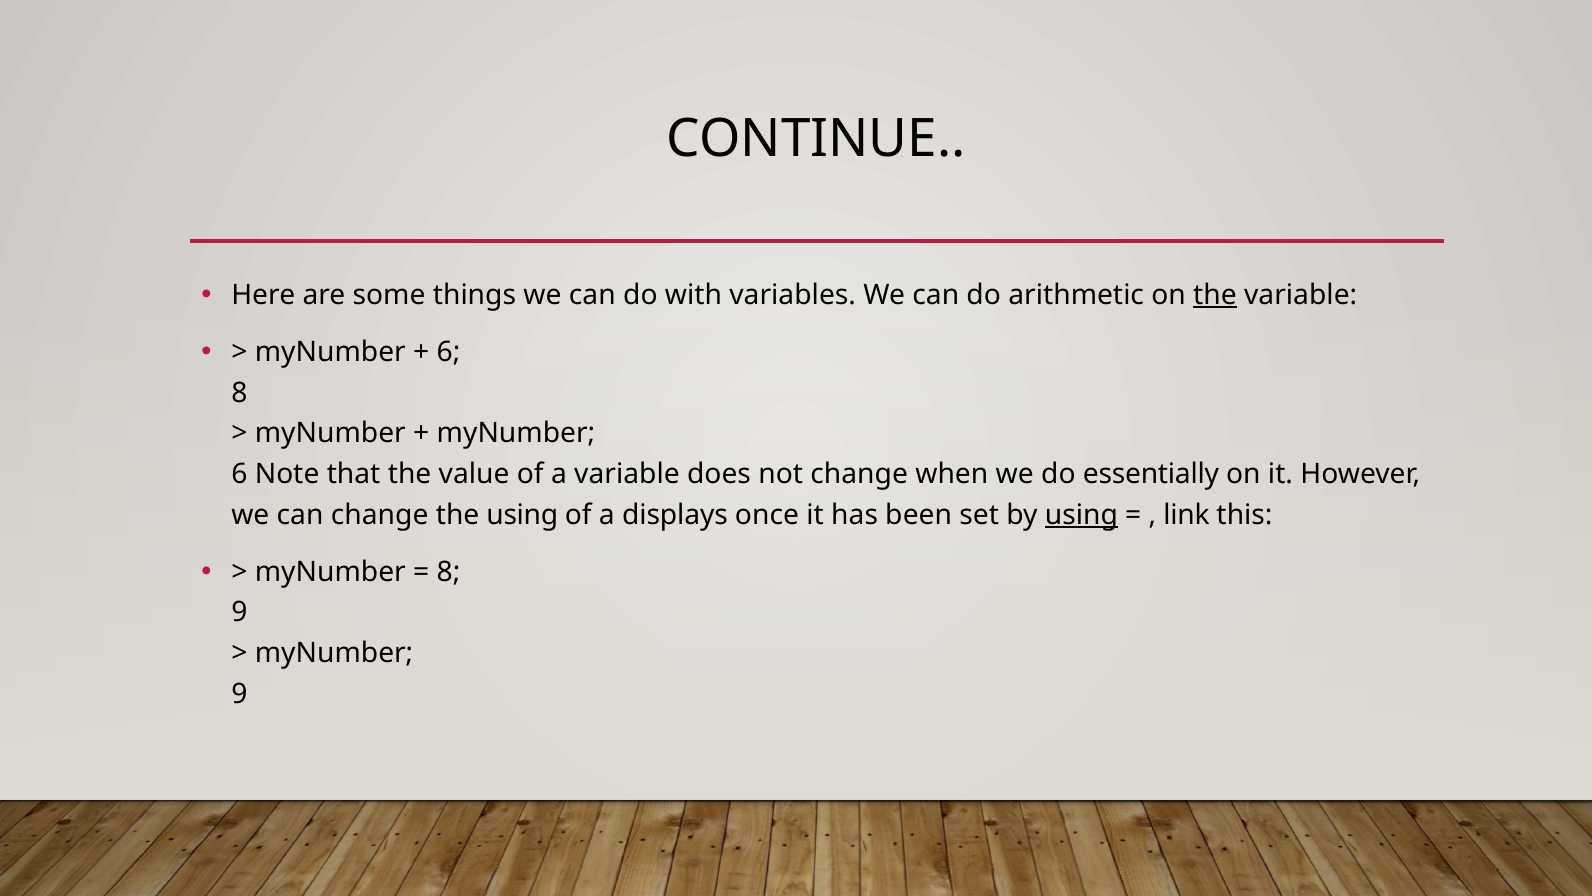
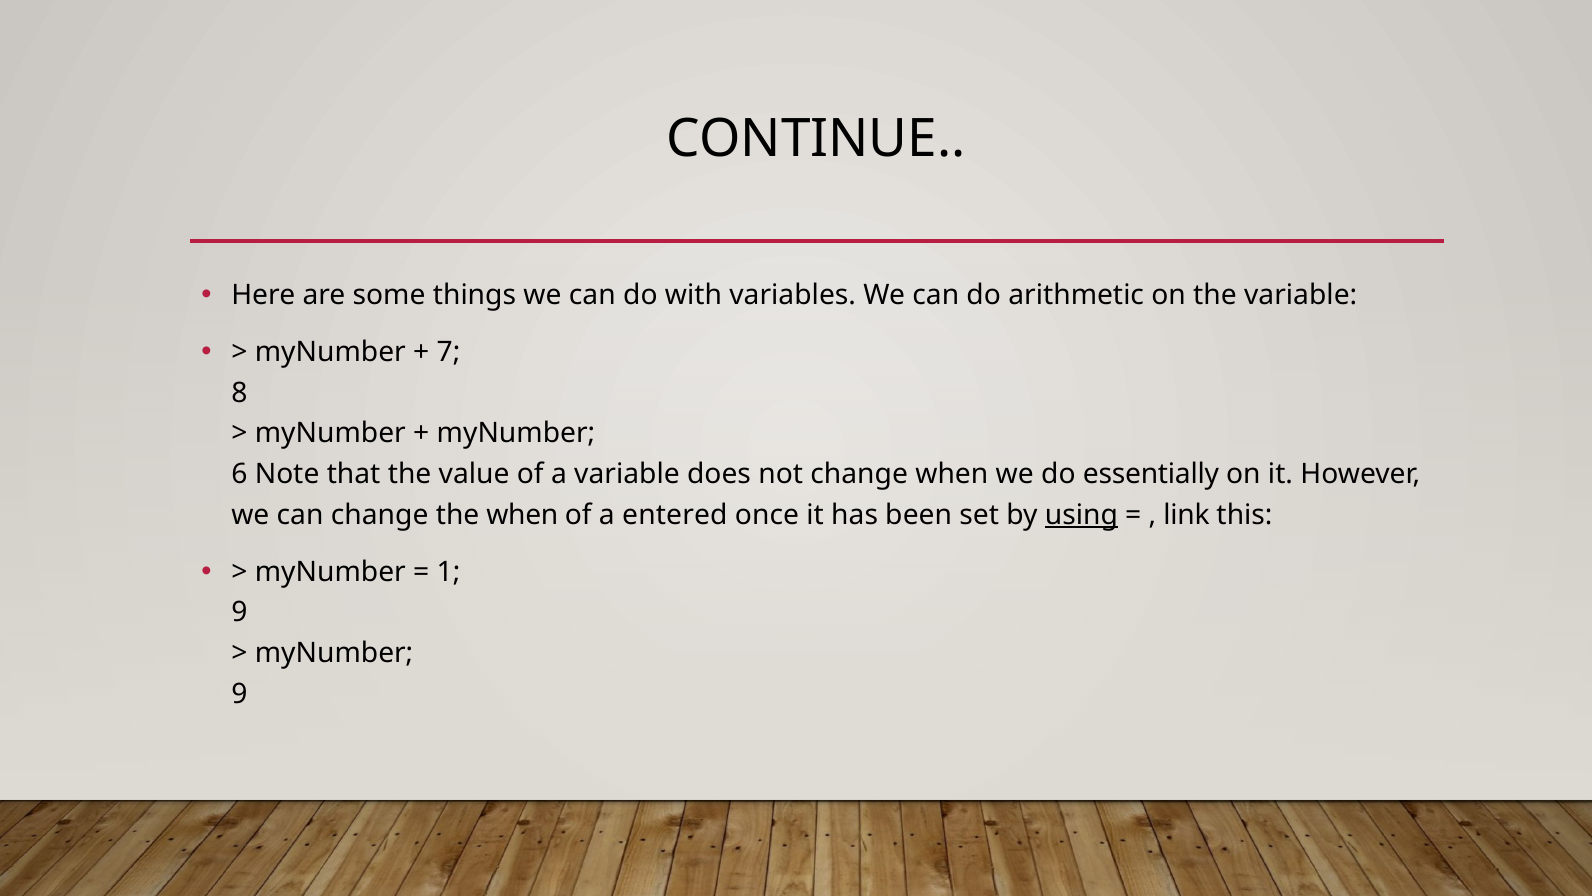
the underline: present -> none (1215, 295)
6: 6 -> 7 (448, 352)
the using: using -> when (522, 514)
displays: displays -> entered (675, 514)
8: 8 -> 1 (448, 572)
